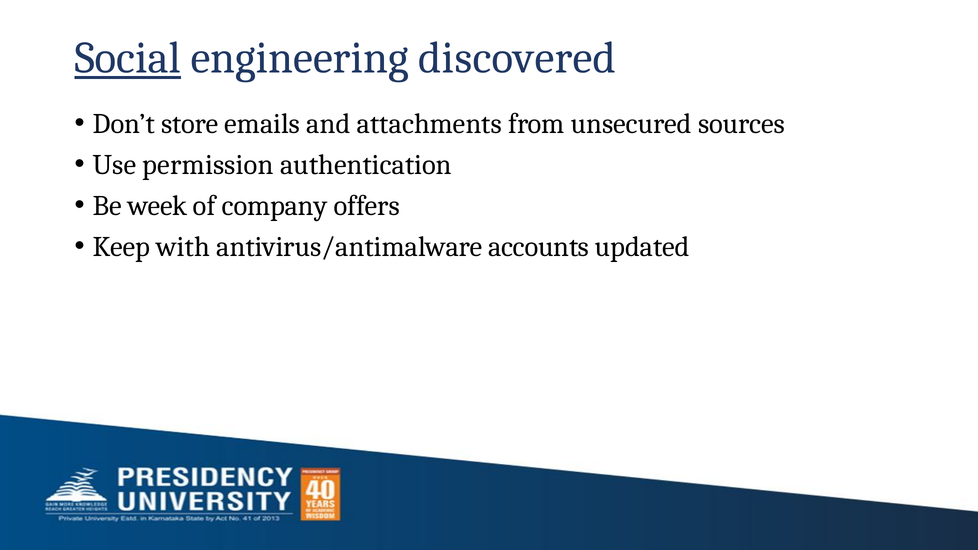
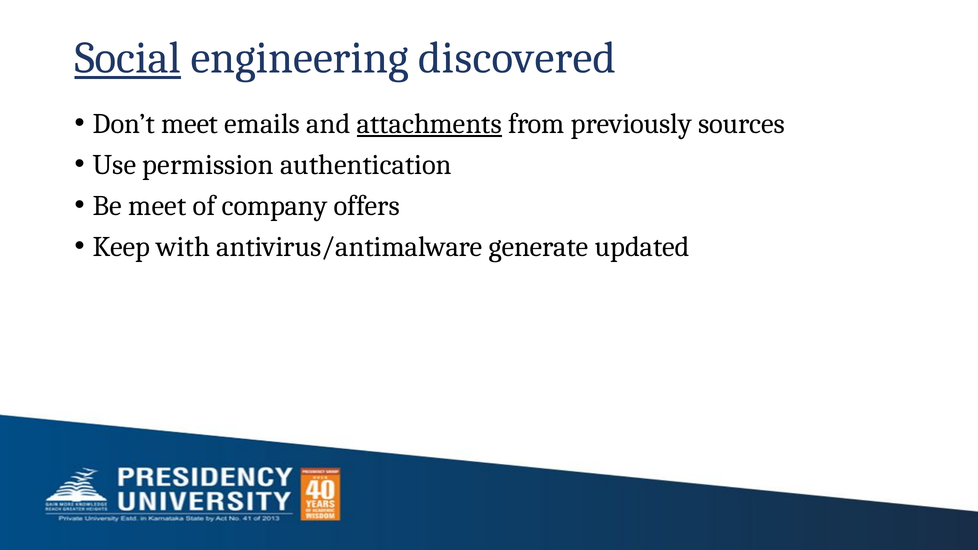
Don’t store: store -> meet (190, 124)
attachments underline: none -> present (429, 124)
unsecured: unsecured -> previously (631, 124)
Be week: week -> meet (157, 206)
accounts: accounts -> generate (539, 247)
